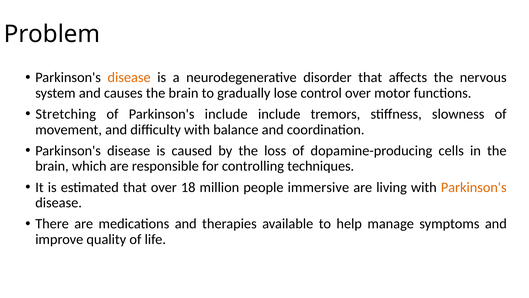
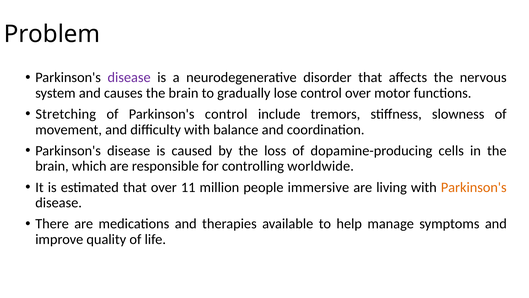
disease colour: orange -> purple (129, 77)
Parkinson's include: include -> control (226, 114)
techniques: techniques -> worldwide (321, 166)
18: 18 -> 11 (188, 187)
